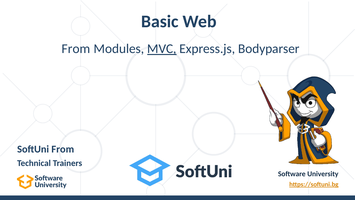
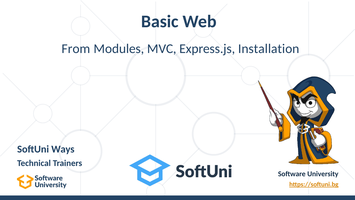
MVC underline: present -> none (162, 49)
Bodyparser: Bodyparser -> Installation (269, 49)
SoftUni From: From -> Ways (63, 149)
